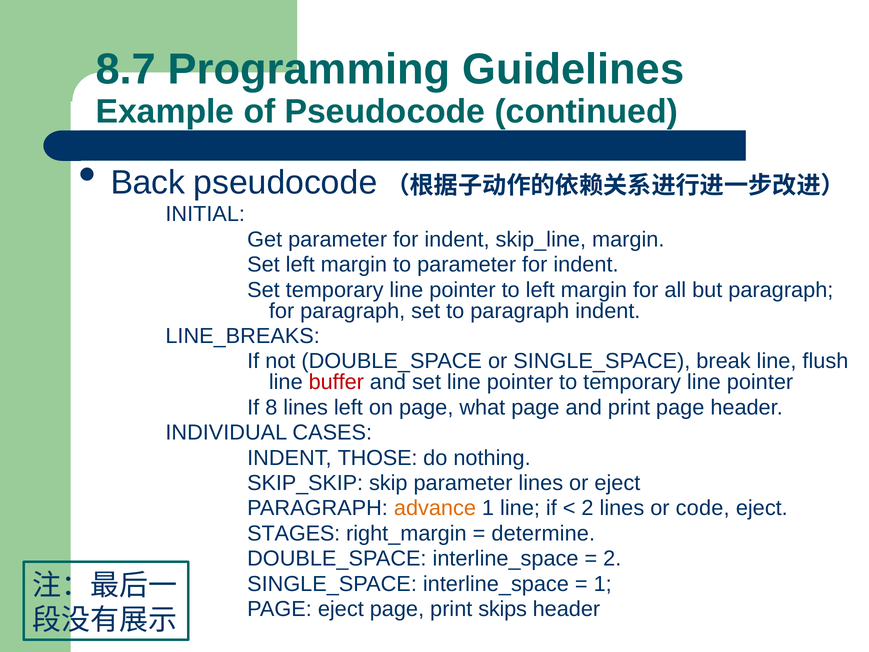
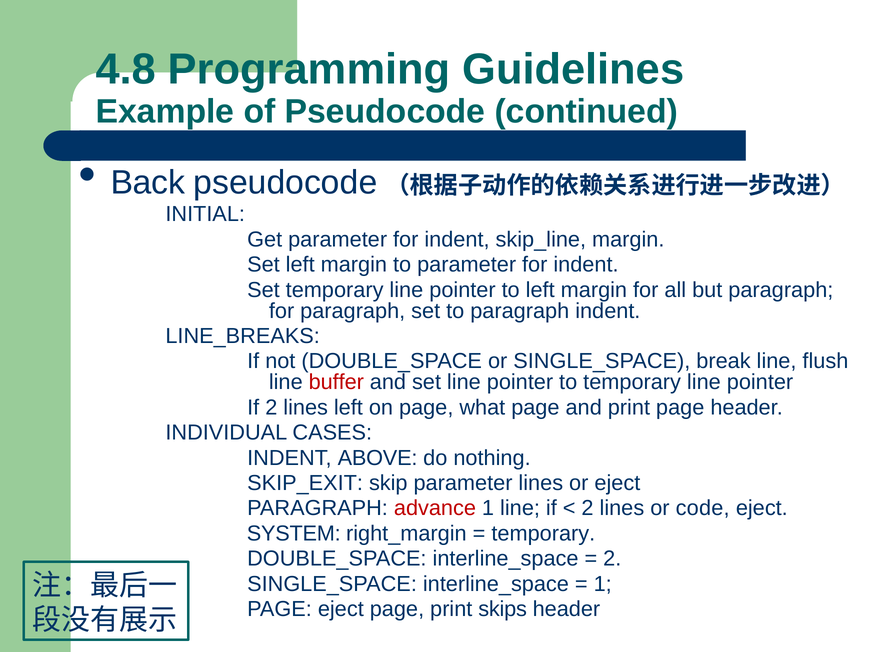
8.7: 8.7 -> 4.8 (126, 70)
If 8: 8 -> 2 (271, 407)
THOSE: THOSE -> ABOVE (378, 458)
SKIP_SKIP: SKIP_SKIP -> SKIP_EXIT (305, 483)
advance colour: orange -> red (435, 508)
STAGES: STAGES -> SYSTEM (294, 533)
determine: determine -> temporary (543, 533)
